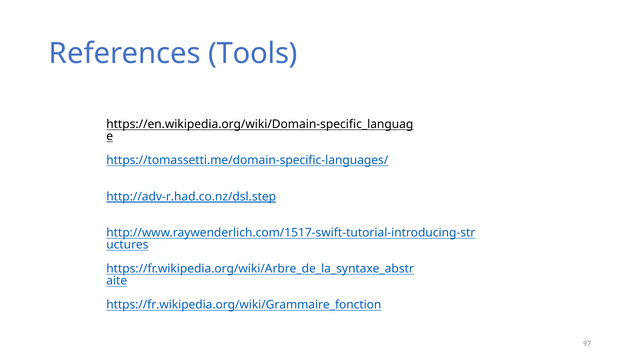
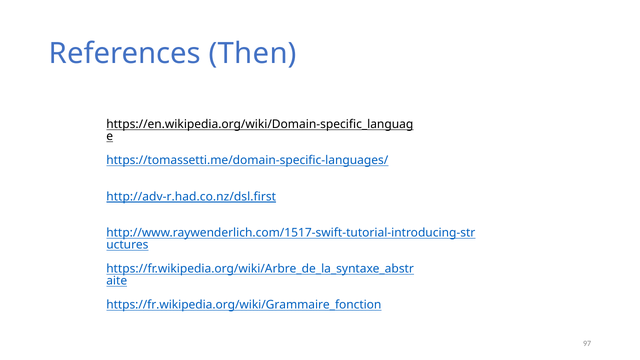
Tools: Tools -> Then (253, 54)
http://adv-r.had.co.nz/dsl.step: http://adv-r.had.co.nz/dsl.step -> http://adv-r.had.co.nz/dsl.first (191, 197)
